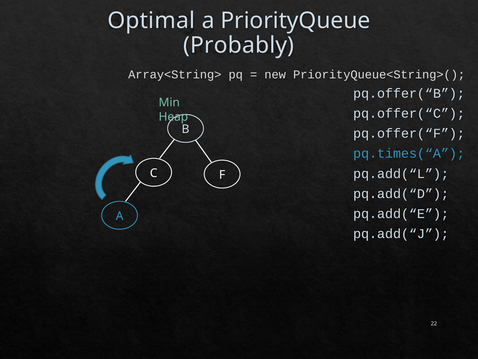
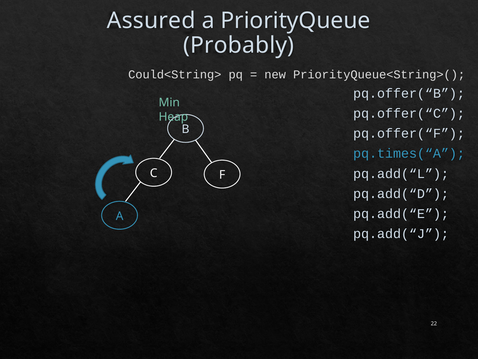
Optimal: Optimal -> Assured (151, 20)
Array<String>: Array<String> -> Could<String> (175, 75)
